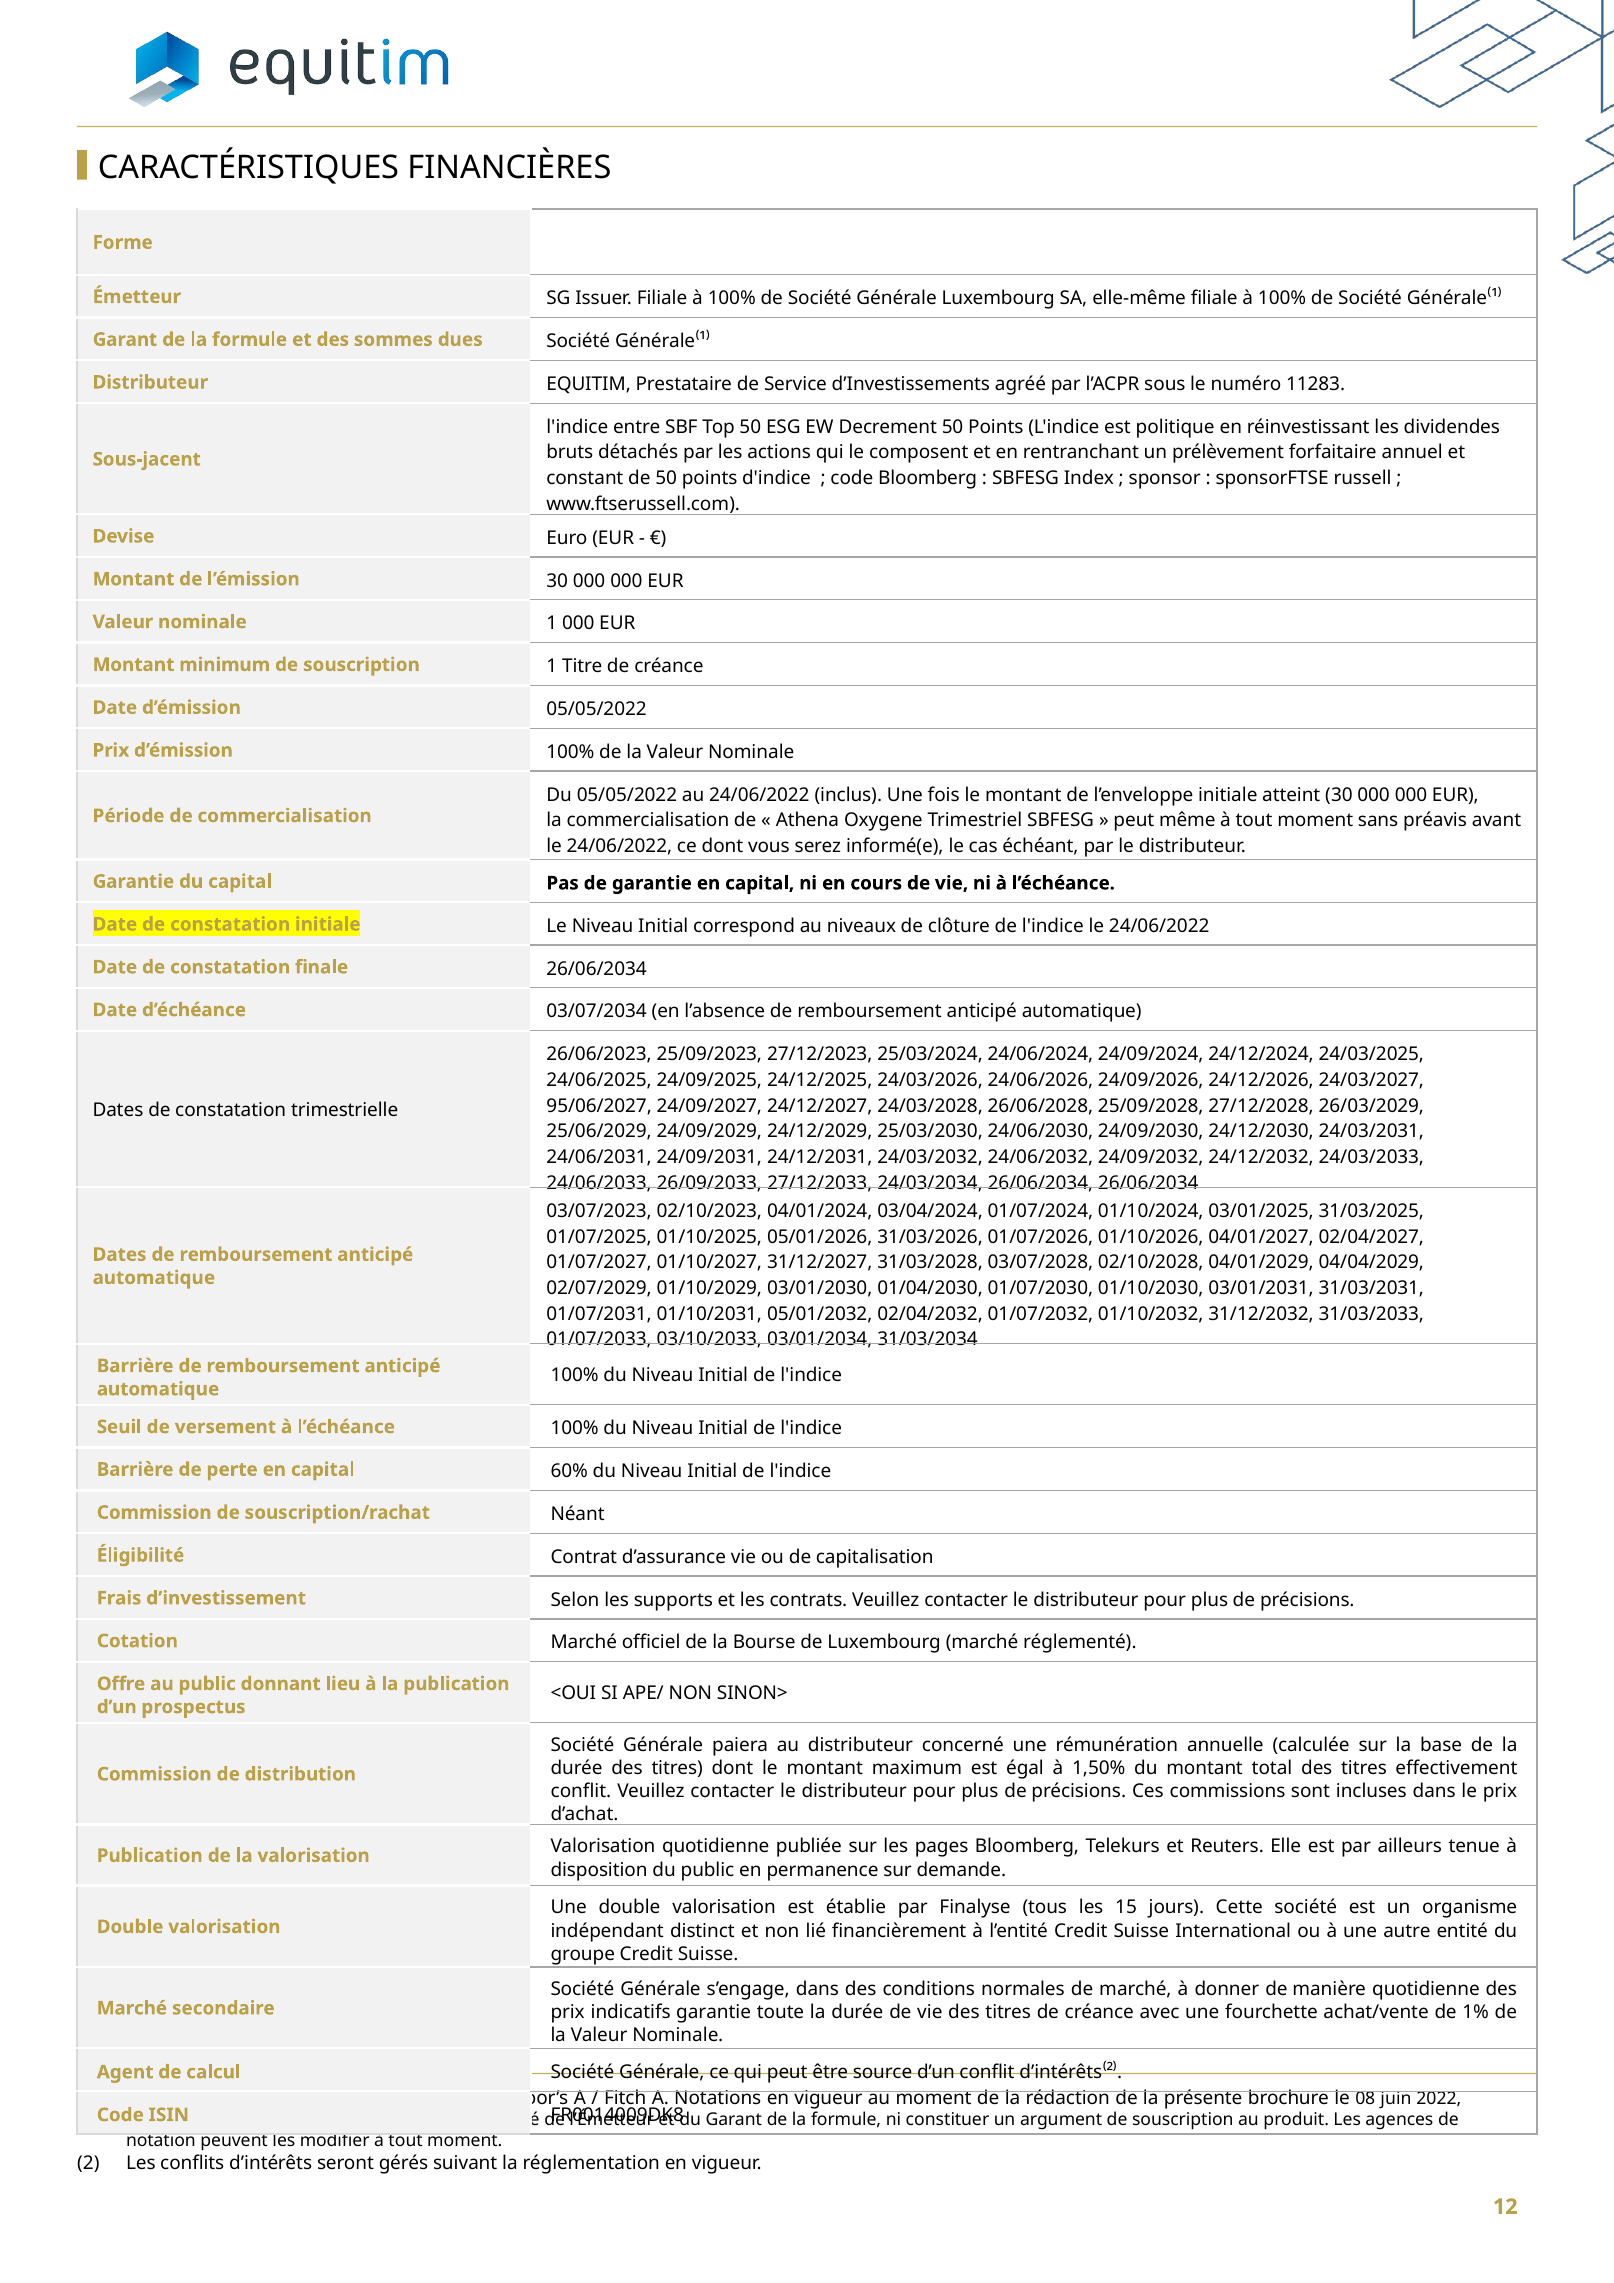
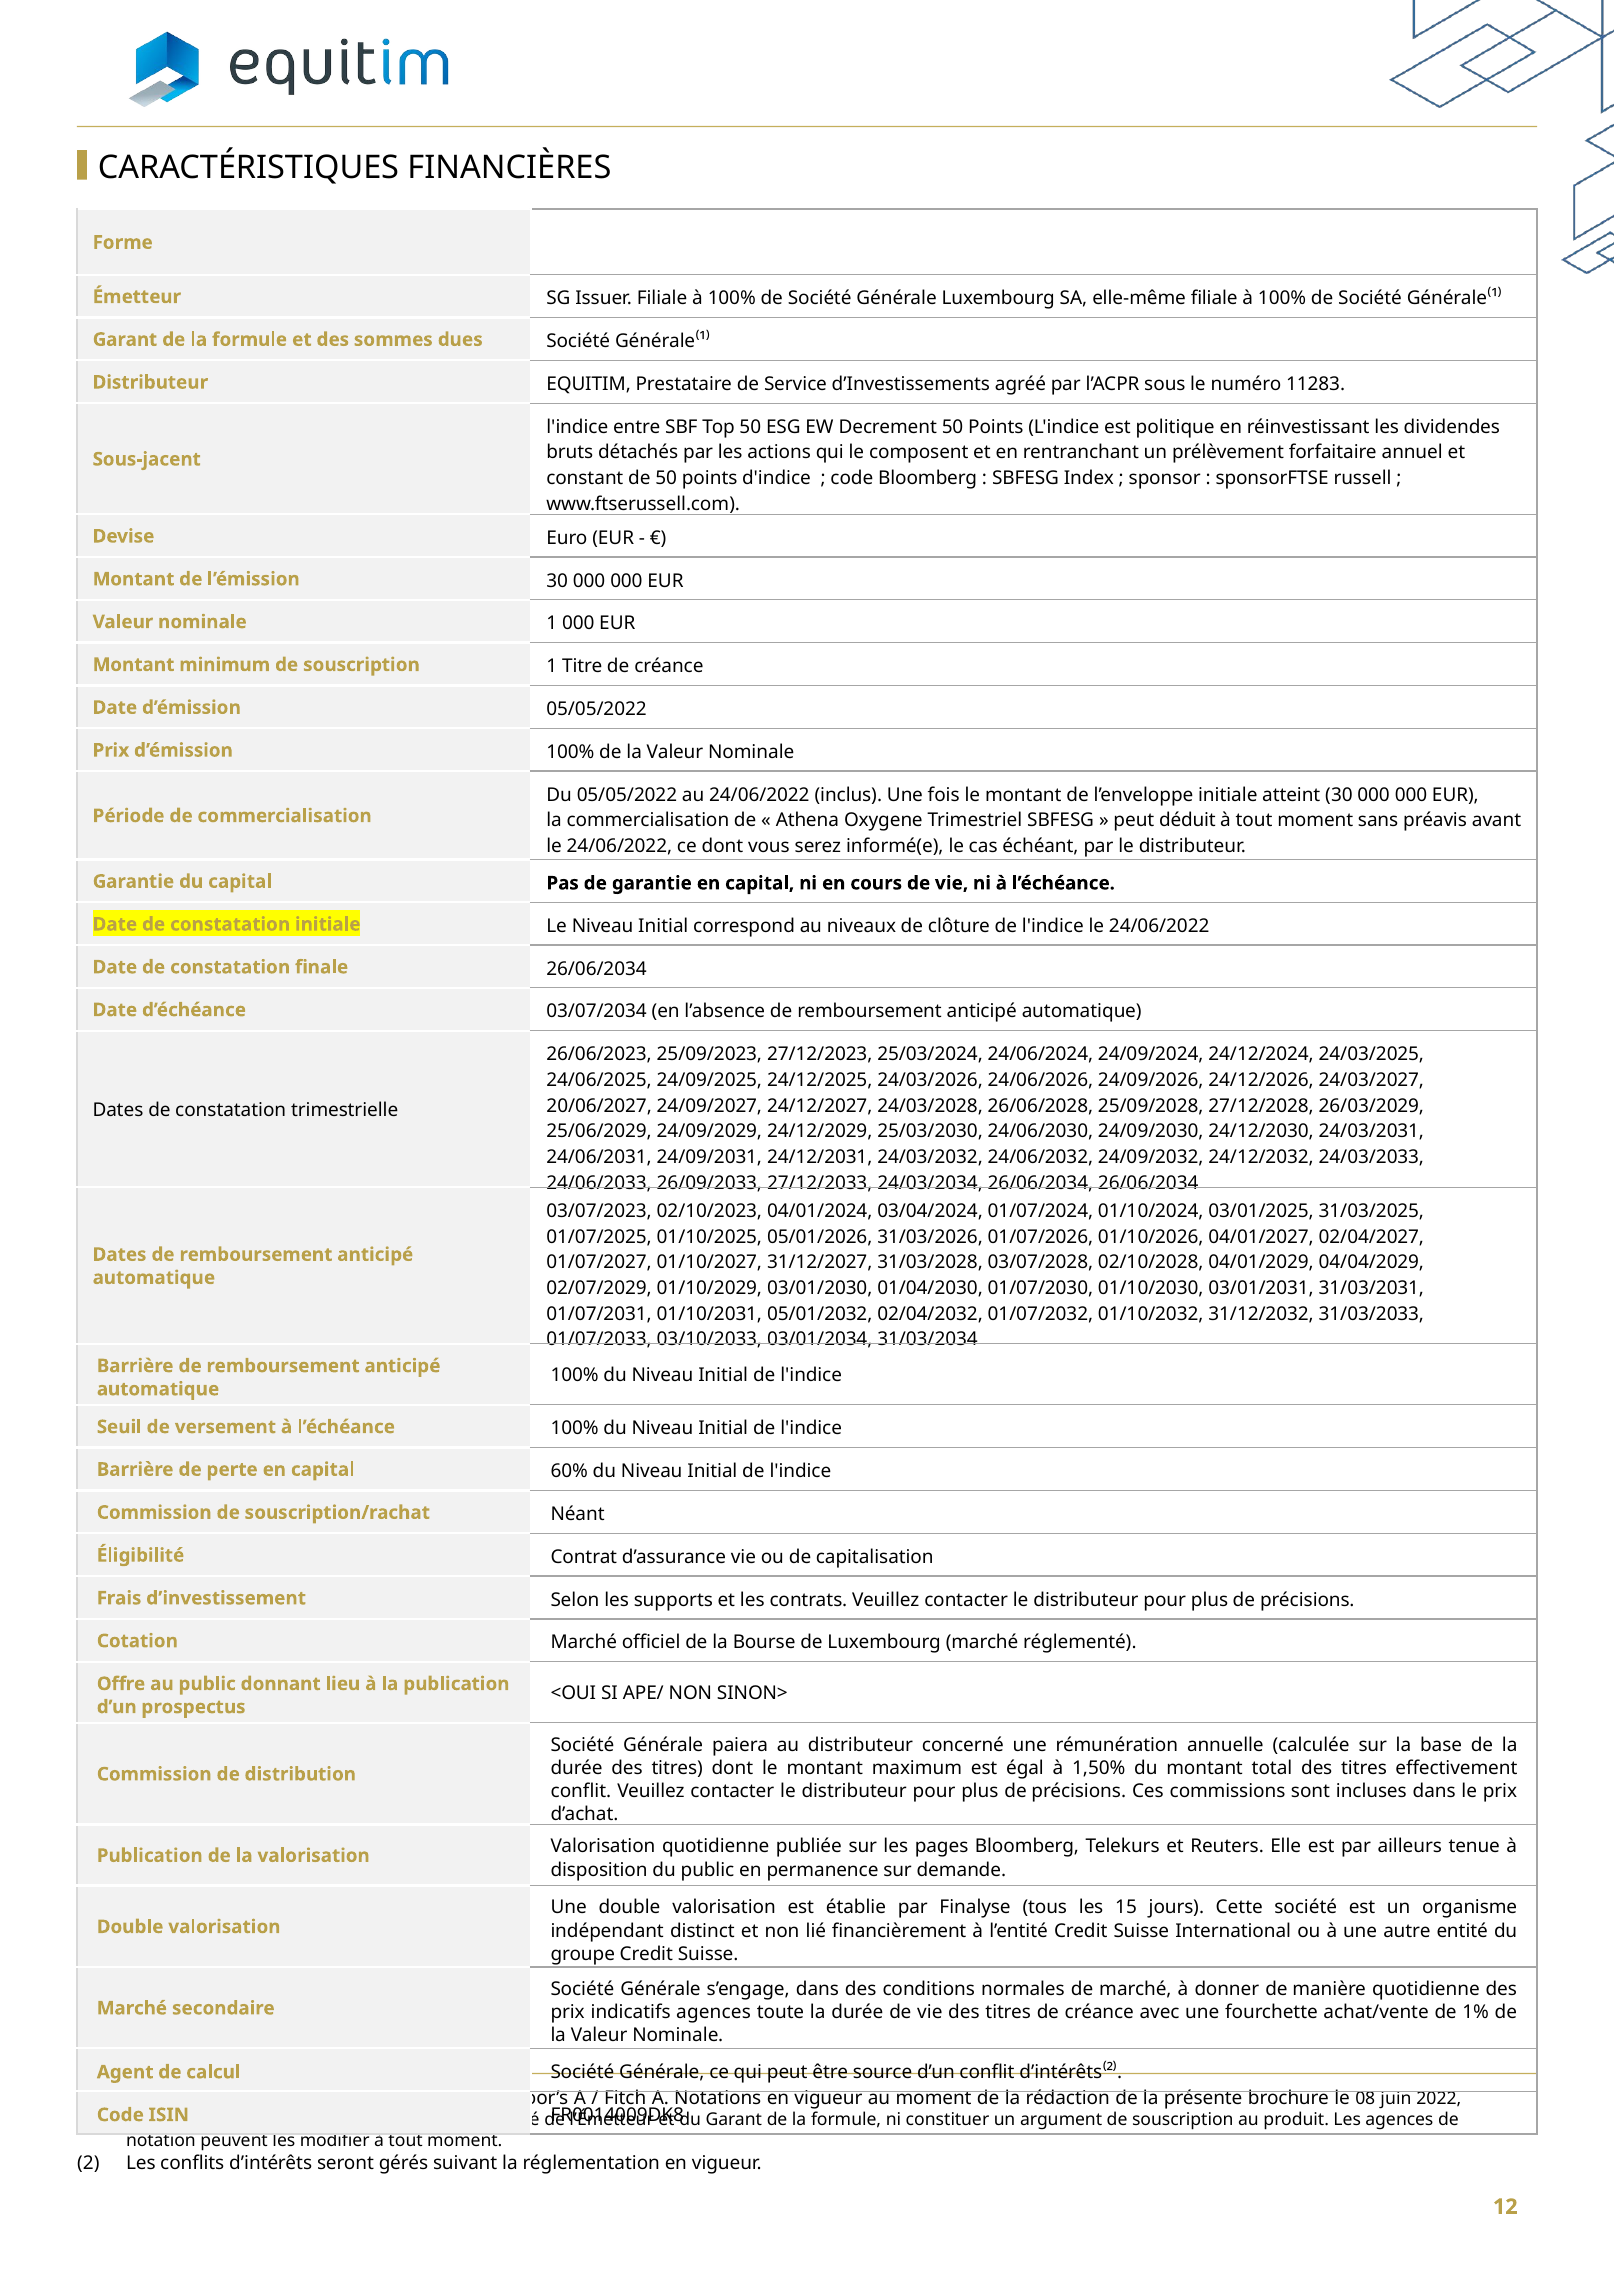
même: même -> déduit (1187, 820)
95/06/2027: 95/06/2027 -> 20/06/2027 (599, 1106)
indicatifs garantie: garantie -> agences (714, 2012)
